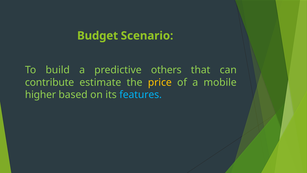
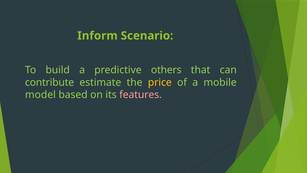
Budget: Budget -> Inform (97, 36)
higher: higher -> model (40, 95)
features colour: light blue -> pink (141, 95)
